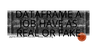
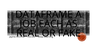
HAVE: HAVE -> EACH (51, 24)
